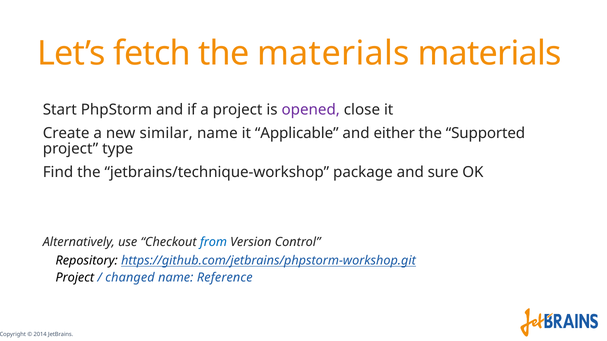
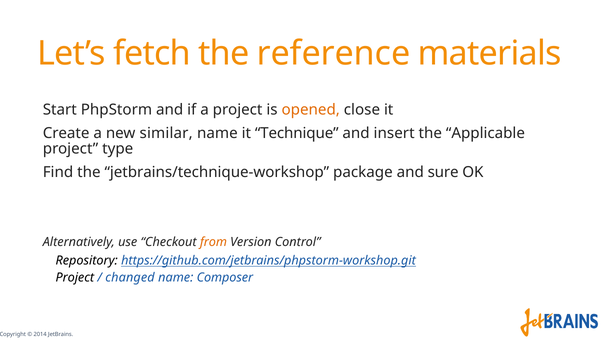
the materials: materials -> reference (334, 54)
opened colour: purple -> orange (311, 110)
Applicable: Applicable -> Technique (297, 134)
either: either -> insert (394, 134)
Supported: Supported -> Applicable (485, 134)
from colour: blue -> orange (213, 243)
Reference: Reference -> Composer (225, 278)
